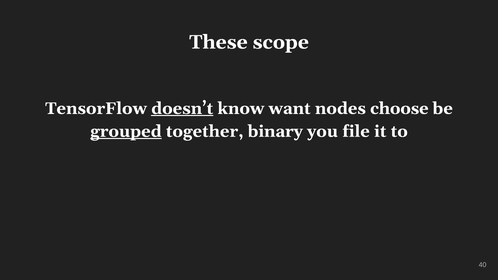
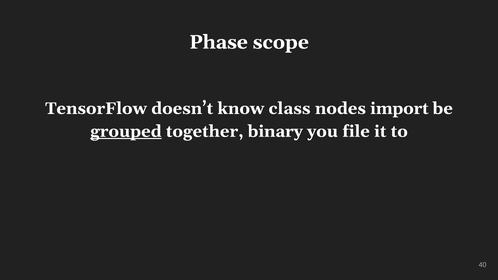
These: These -> Phase (219, 42)
doesn’t underline: present -> none (182, 109)
want: want -> class (290, 109)
choose: choose -> import (399, 109)
